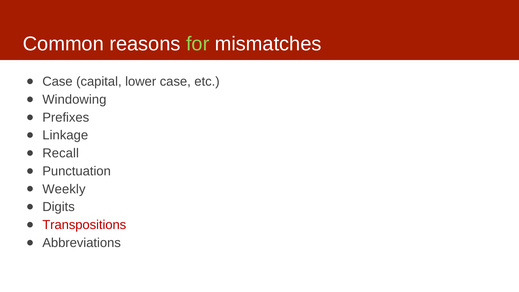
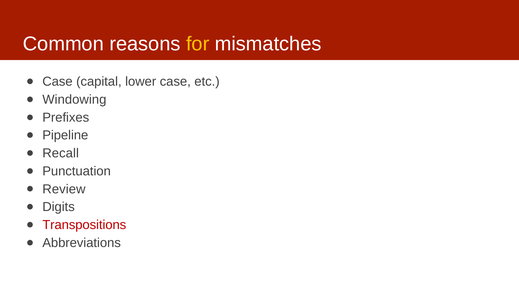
for colour: light green -> yellow (198, 44)
Linkage: Linkage -> Pipeline (65, 135)
Weekly: Weekly -> Review (64, 189)
